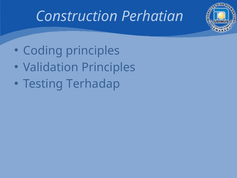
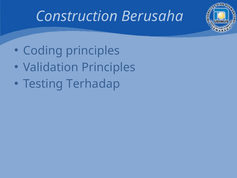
Perhatian: Perhatian -> Berusaha (152, 16)
